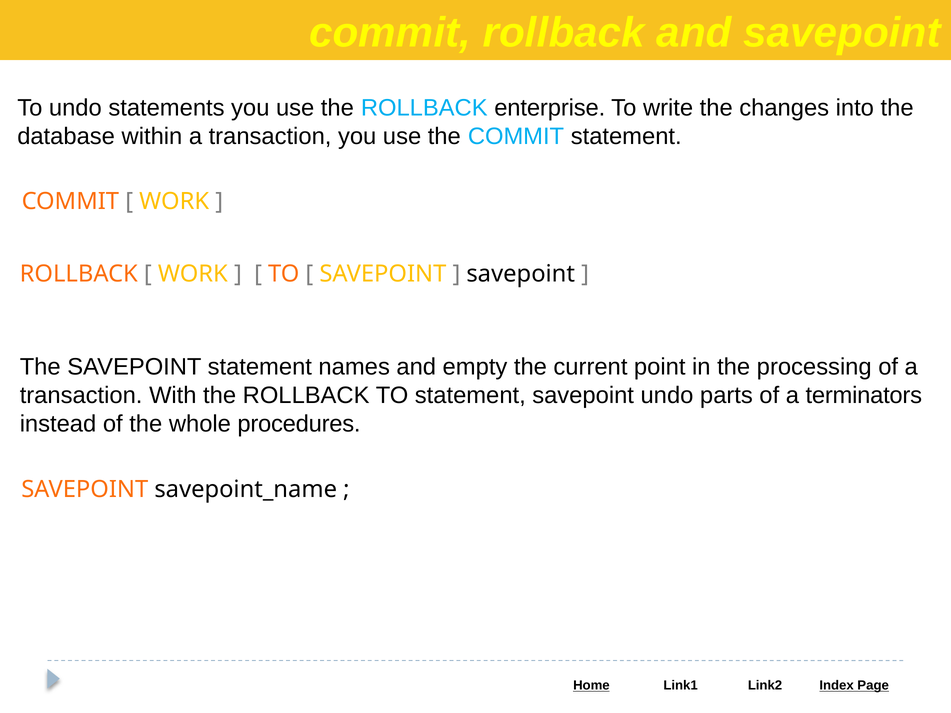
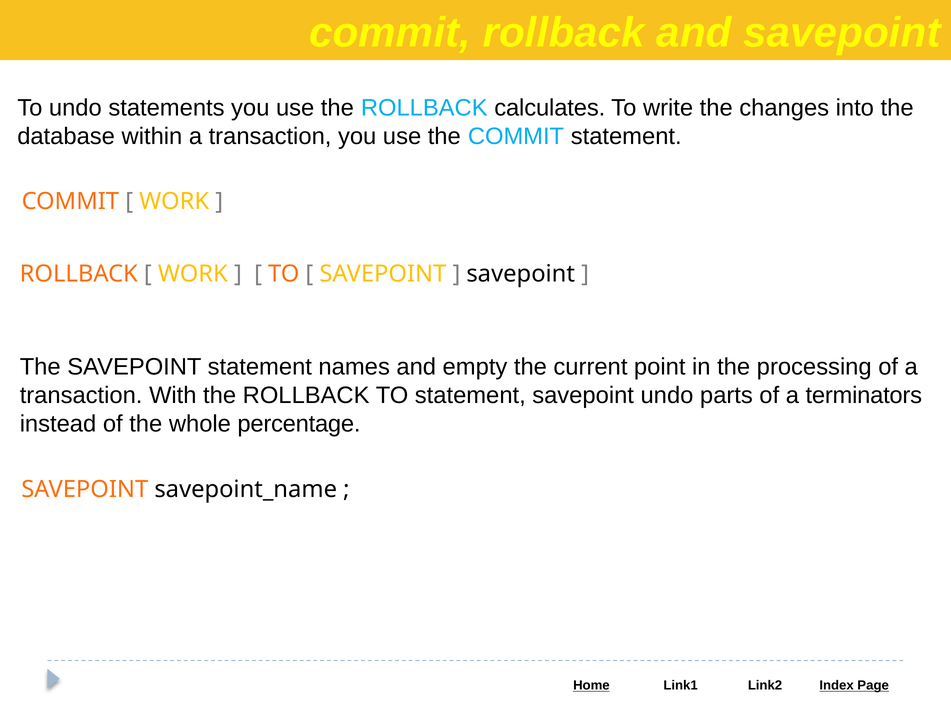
enterprise: enterprise -> calculates (550, 108)
procedures: procedures -> percentage (299, 424)
